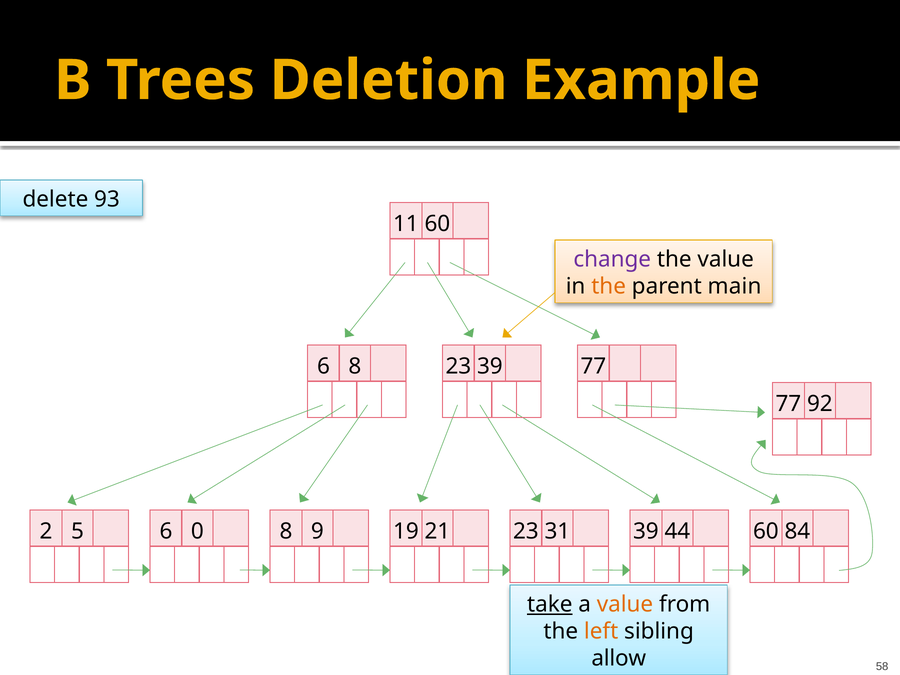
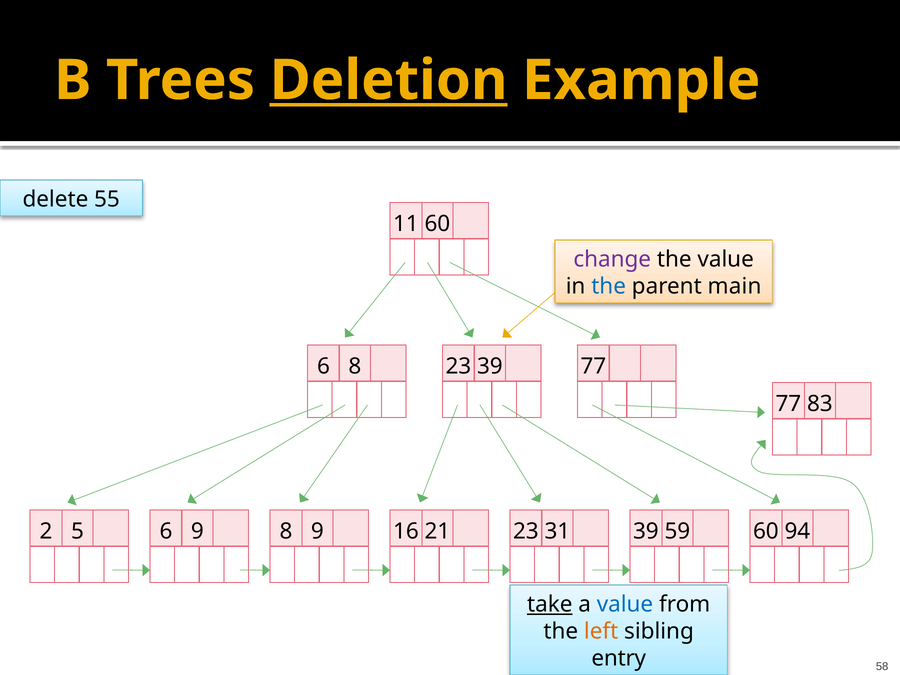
Deletion underline: none -> present (389, 80)
93: 93 -> 55 (107, 199)
the colour: orange -> blue (609, 286)
92: 92 -> 83 (820, 404)
6 0: 0 -> 9 (197, 531)
19: 19 -> 16 (406, 531)
44: 44 -> 59 (677, 531)
84: 84 -> 94 (797, 531)
value colour: orange -> blue (625, 604)
allow: allow -> entry (619, 658)
